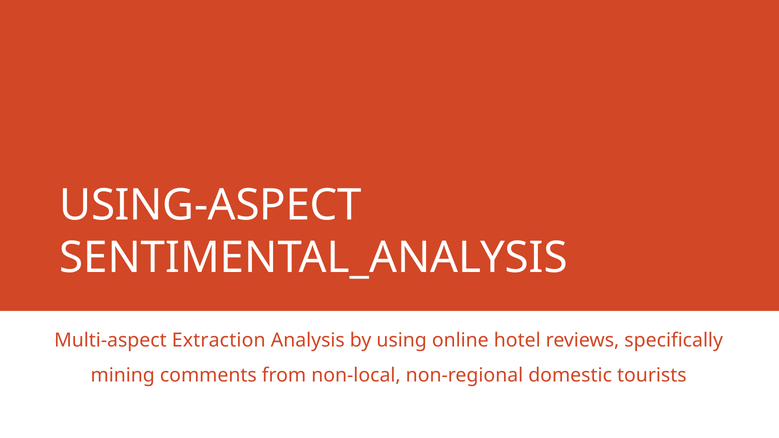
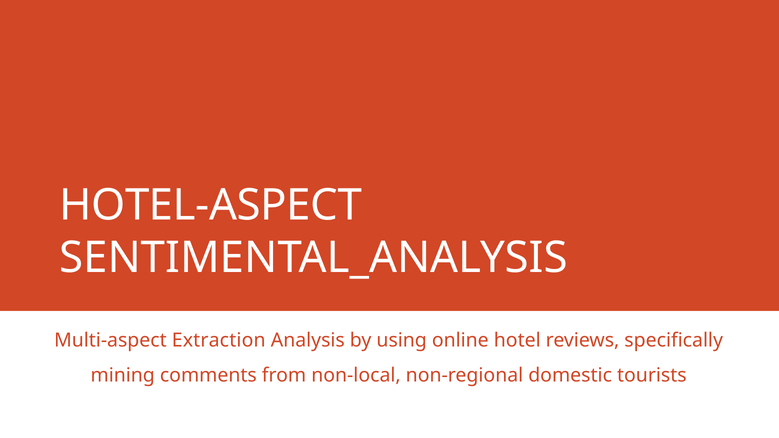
USING-ASPECT: USING-ASPECT -> HOTEL-ASPECT (211, 206)
